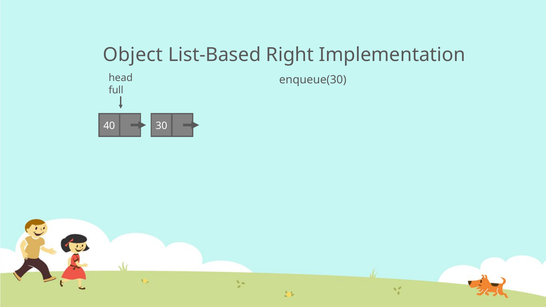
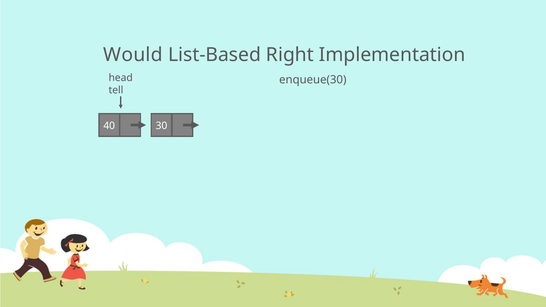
Object: Object -> Would (133, 55)
full: full -> tell (116, 90)
